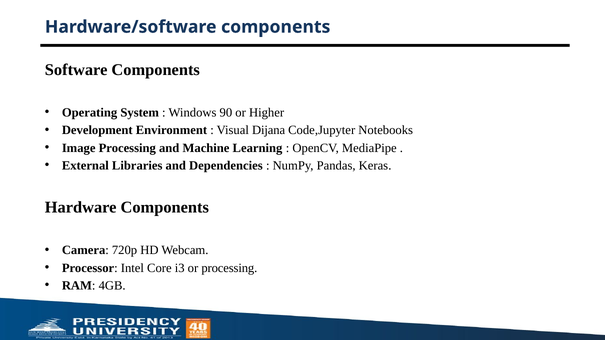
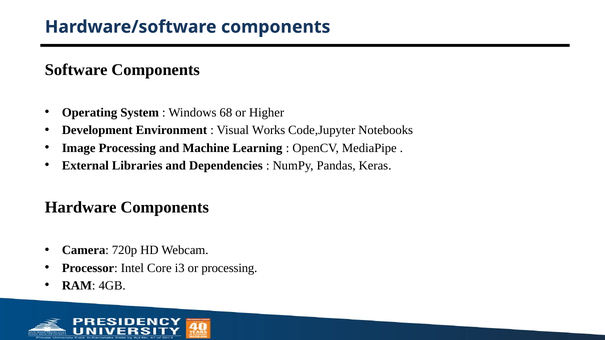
90: 90 -> 68 (226, 113)
Dijana: Dijana -> Works (269, 130)
